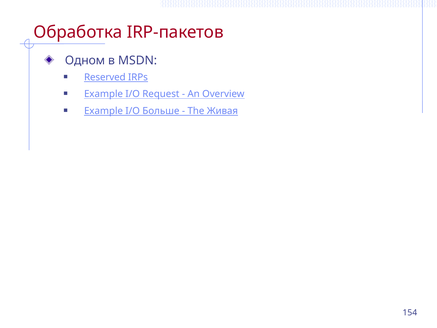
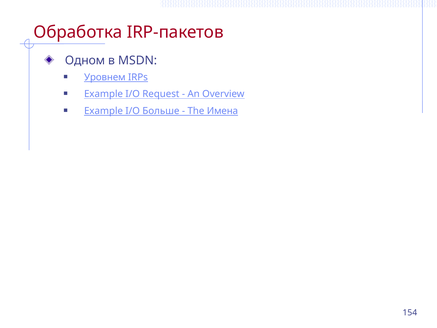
Reserved: Reserved -> Уровнем (105, 77)
Живая: Живая -> Имена (222, 111)
